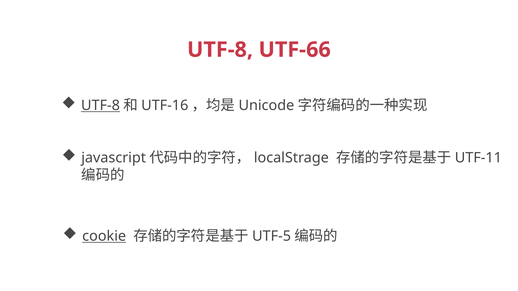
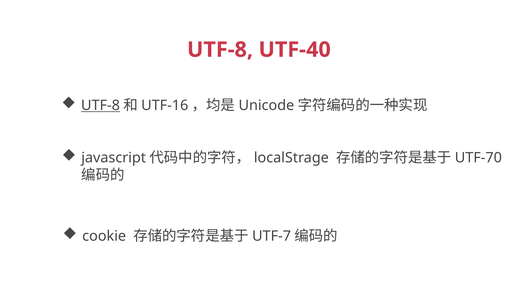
UTF-66: UTF-66 -> UTF-40 (295, 50)
UTF-11: UTF-11 -> UTF-70 (478, 158)
cookie underline: present -> none (104, 236)
UTF-5: UTF-5 -> UTF-7 (272, 236)
